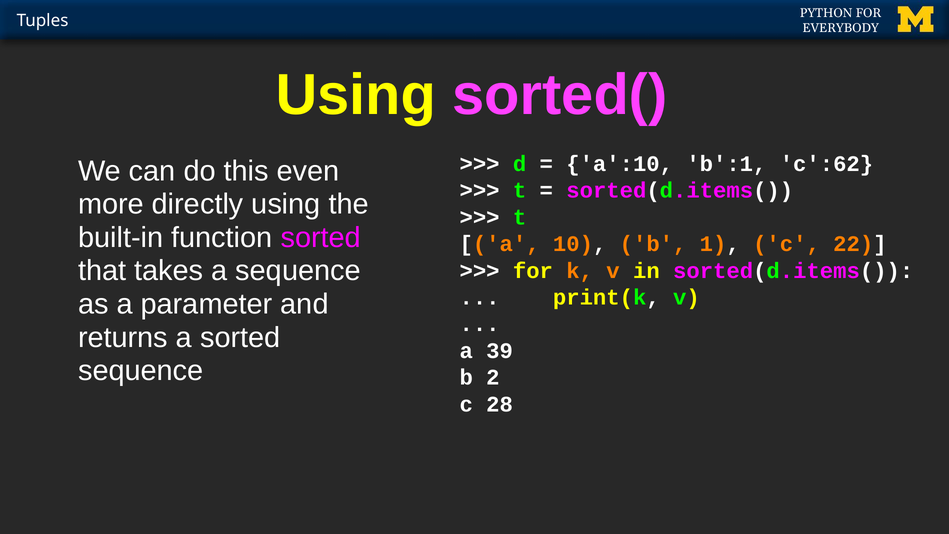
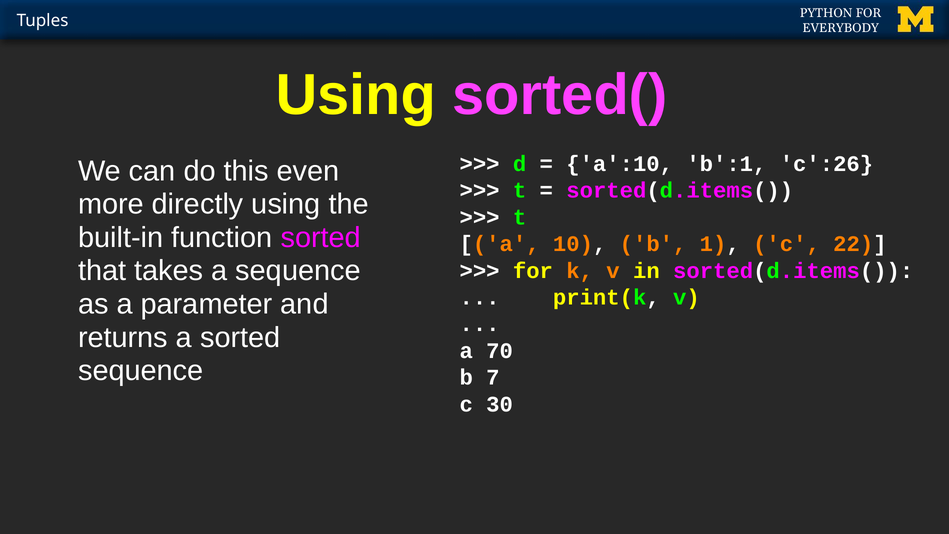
c':62: c':62 -> c':26 (826, 164)
39: 39 -> 70 (500, 351)
2: 2 -> 7 (493, 377)
28: 28 -> 30 (500, 404)
